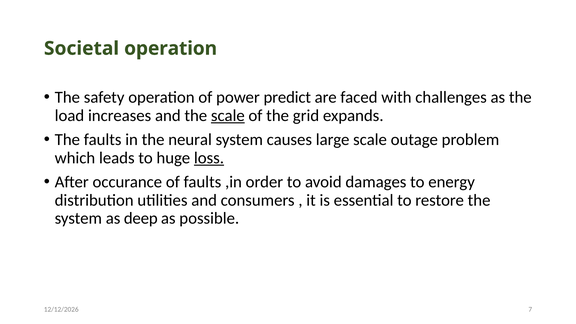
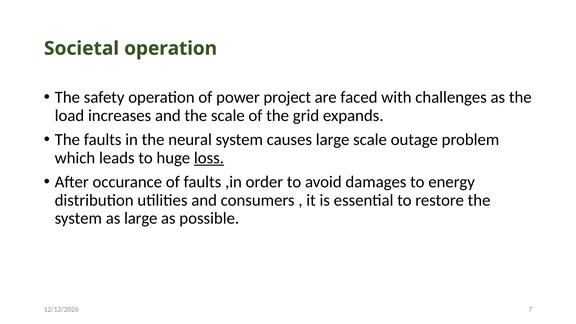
predict: predict -> project (287, 97)
scale underline: present -> none (228, 116)
as deep: deep -> large (141, 218)
